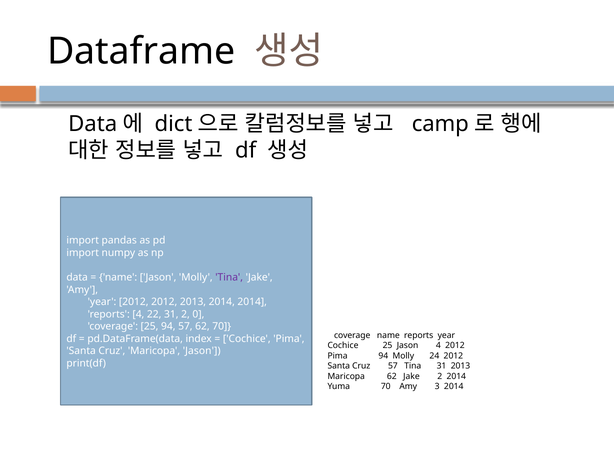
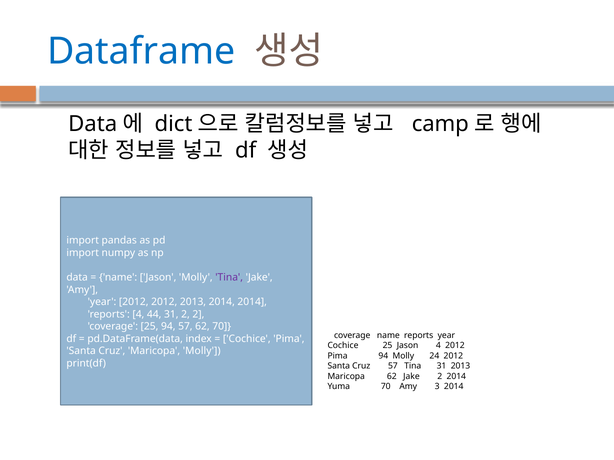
Dataframe colour: black -> blue (141, 51)
22: 22 -> 44 (154, 315)
2 0: 0 -> 2 (198, 315)
Maricopa Jason: Jason -> Molly (202, 351)
